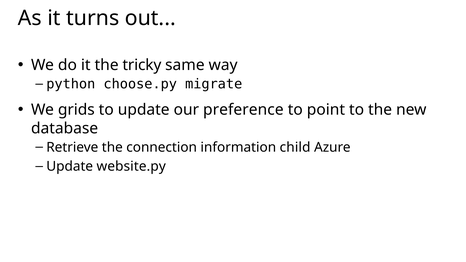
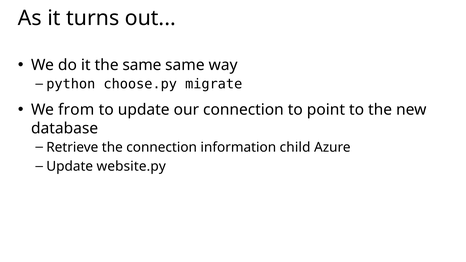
the tricky: tricky -> same (142, 65)
grids: grids -> from (76, 110)
our preference: preference -> connection (243, 110)
